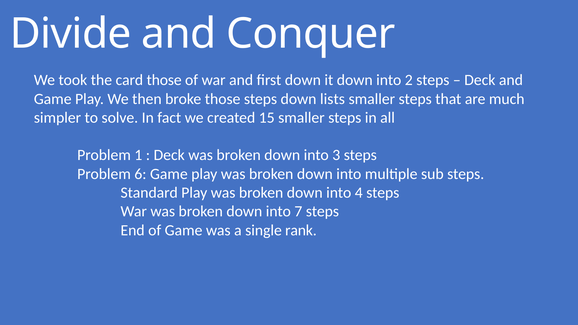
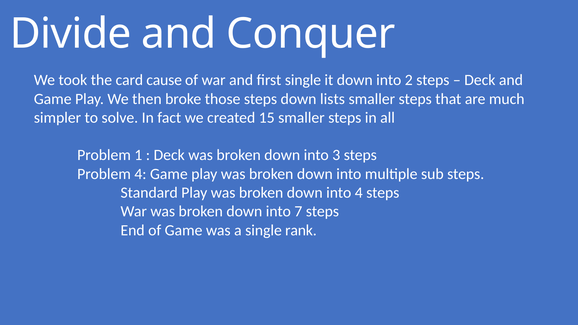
card those: those -> cause (164, 80)
first down: down -> single (303, 80)
Problem 6: 6 -> 4 (140, 174)
